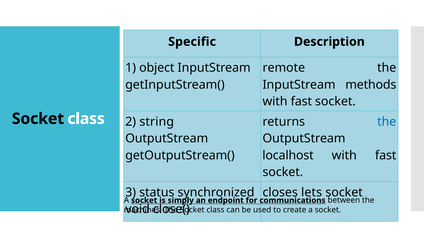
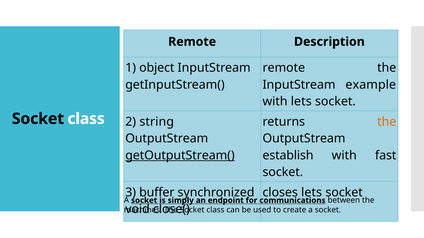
Specific: Specific -> Remote (192, 42)
methods: methods -> example (371, 85)
fast: fast -> lets (301, 102)
the colour: blue -> orange (387, 122)
getOutputStream( underline: none -> present (180, 156)
localhost: localhost -> establish (288, 156)
status: status -> buffer (157, 193)
